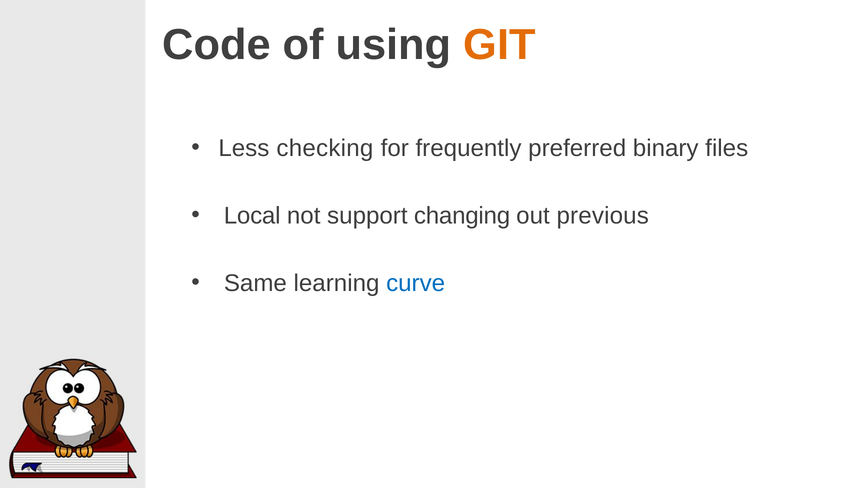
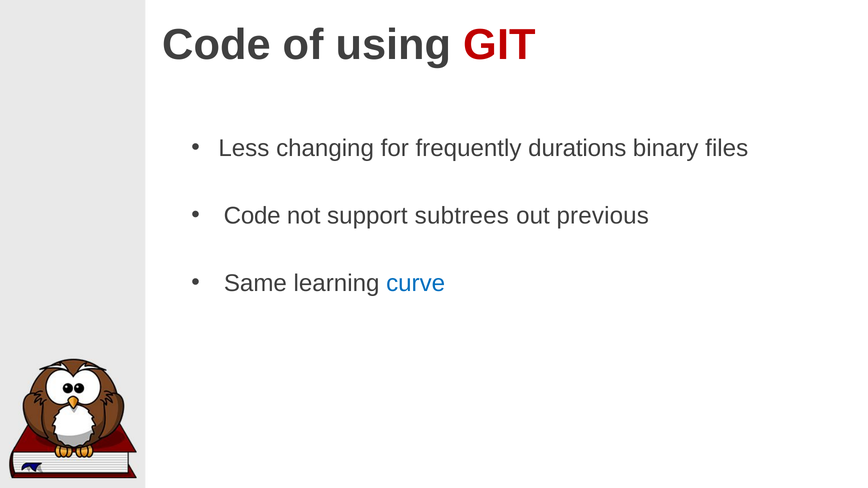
GIT colour: orange -> red (499, 45)
checking: checking -> changing (325, 148)
preferred: preferred -> durations (577, 148)
Local: Local -> Code (252, 216)
changing: changing -> subtrees (462, 216)
